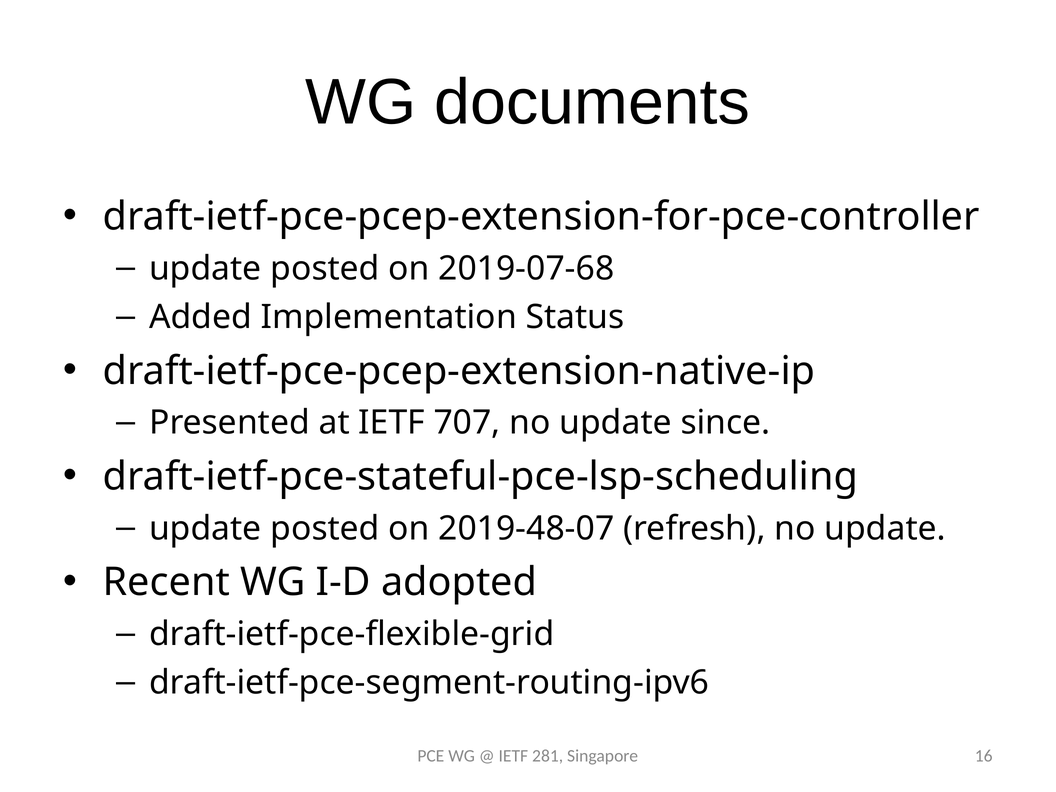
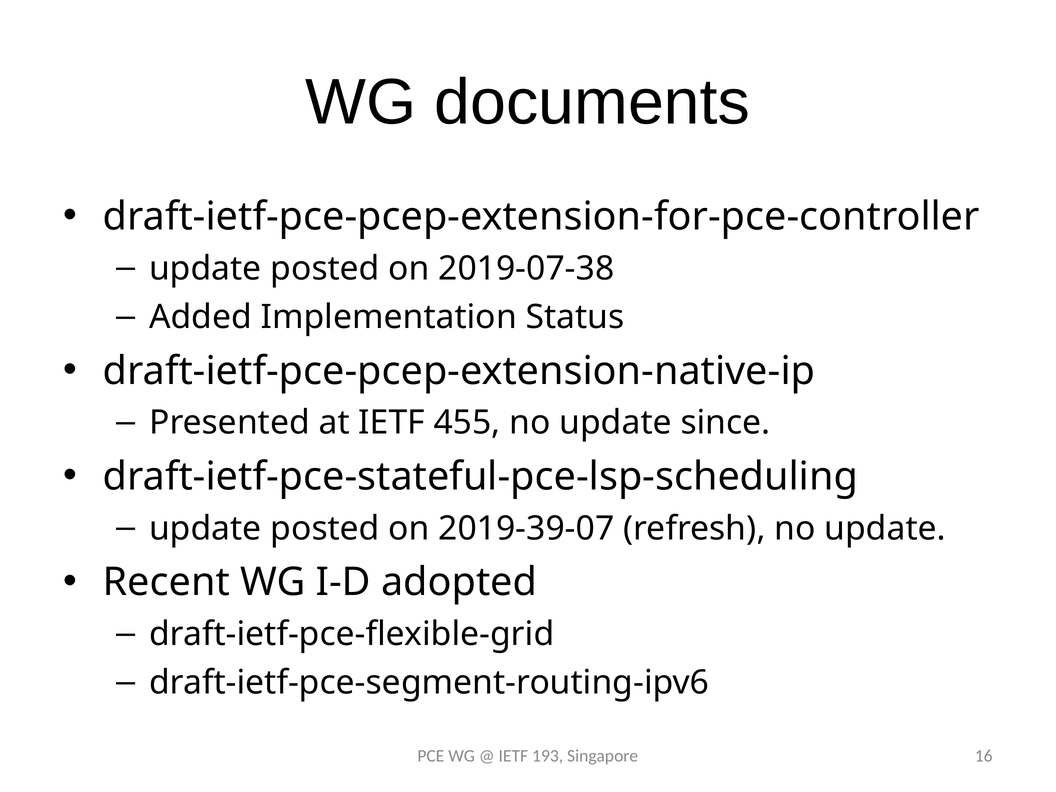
2019-07-68: 2019-07-68 -> 2019-07-38 (526, 268)
707: 707 -> 455 (467, 423)
2019-48-07: 2019-48-07 -> 2019-39-07 (526, 528)
281: 281 -> 193 (548, 756)
